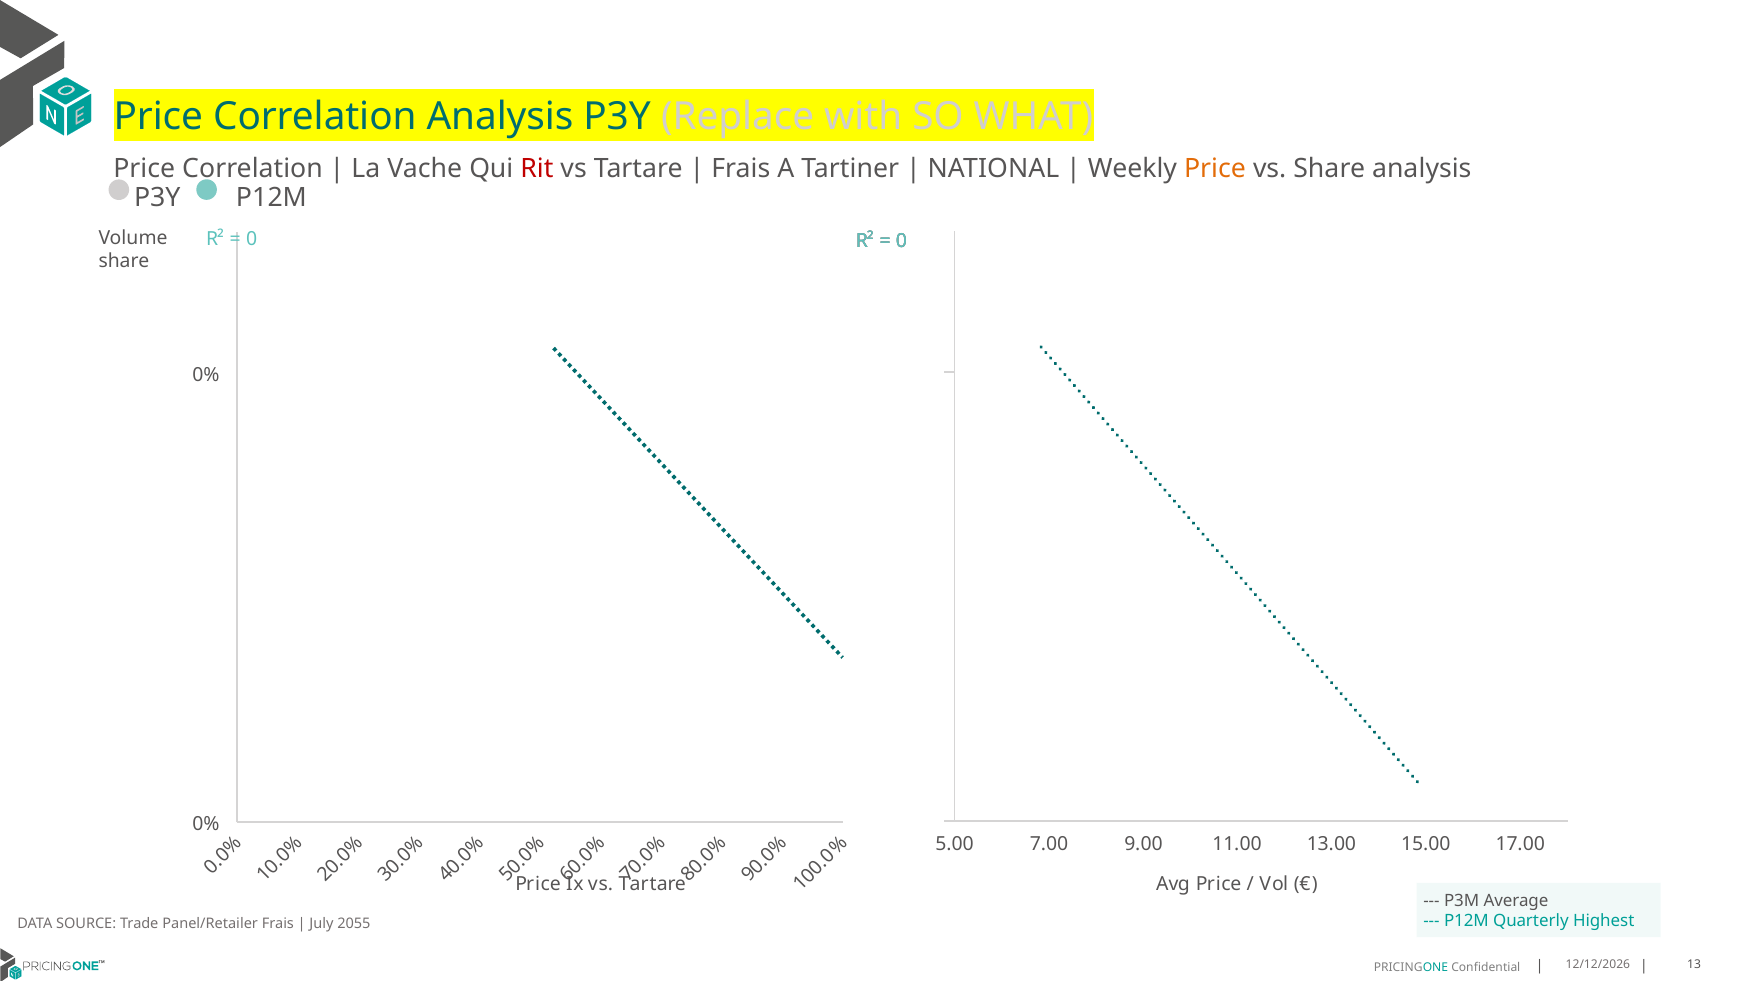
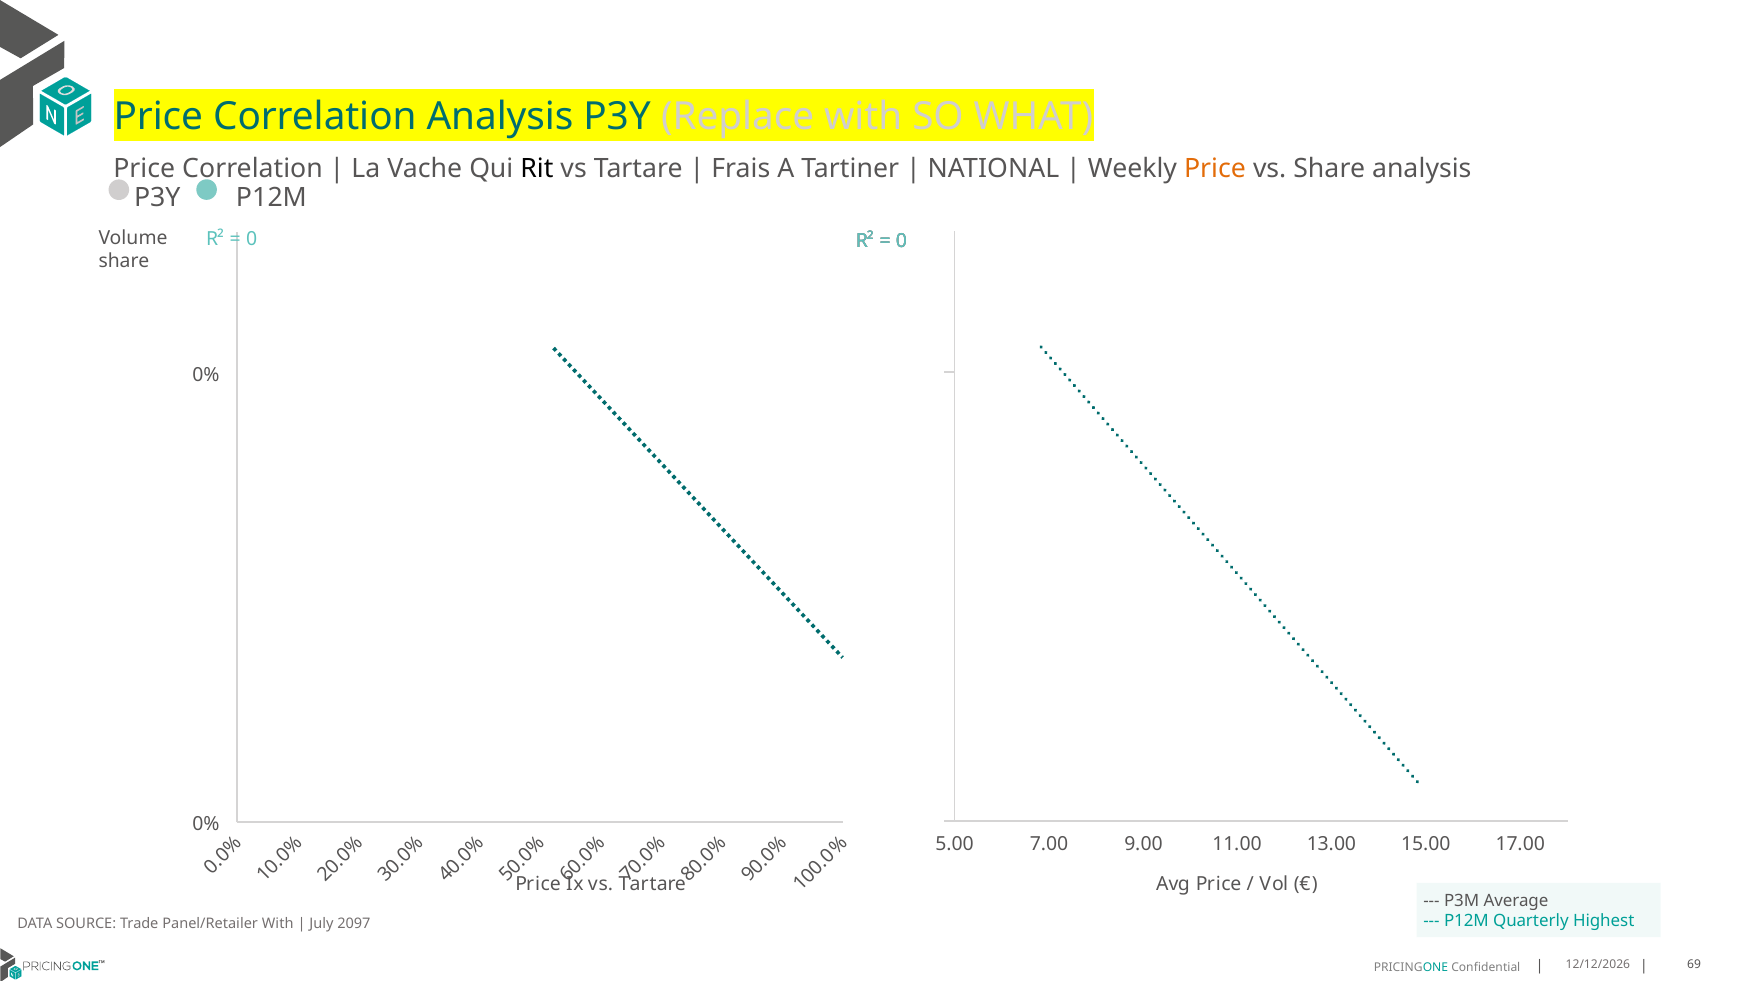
Rit colour: red -> black (537, 169)
Panel/Retailer Frais: Frais -> With (278, 924)
2055: 2055 -> 2097 (354, 924)
13: 13 -> 69 (1694, 965)
